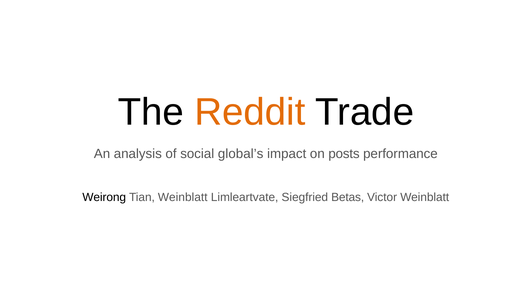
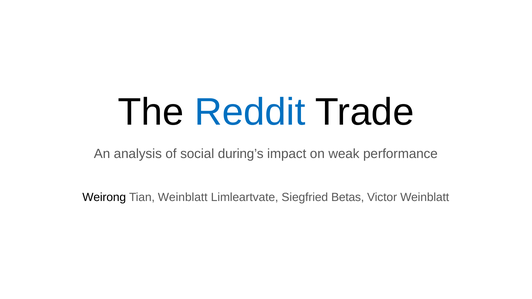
Reddit colour: orange -> blue (250, 112)
global’s: global’s -> during’s (241, 154)
posts: posts -> weak (344, 154)
